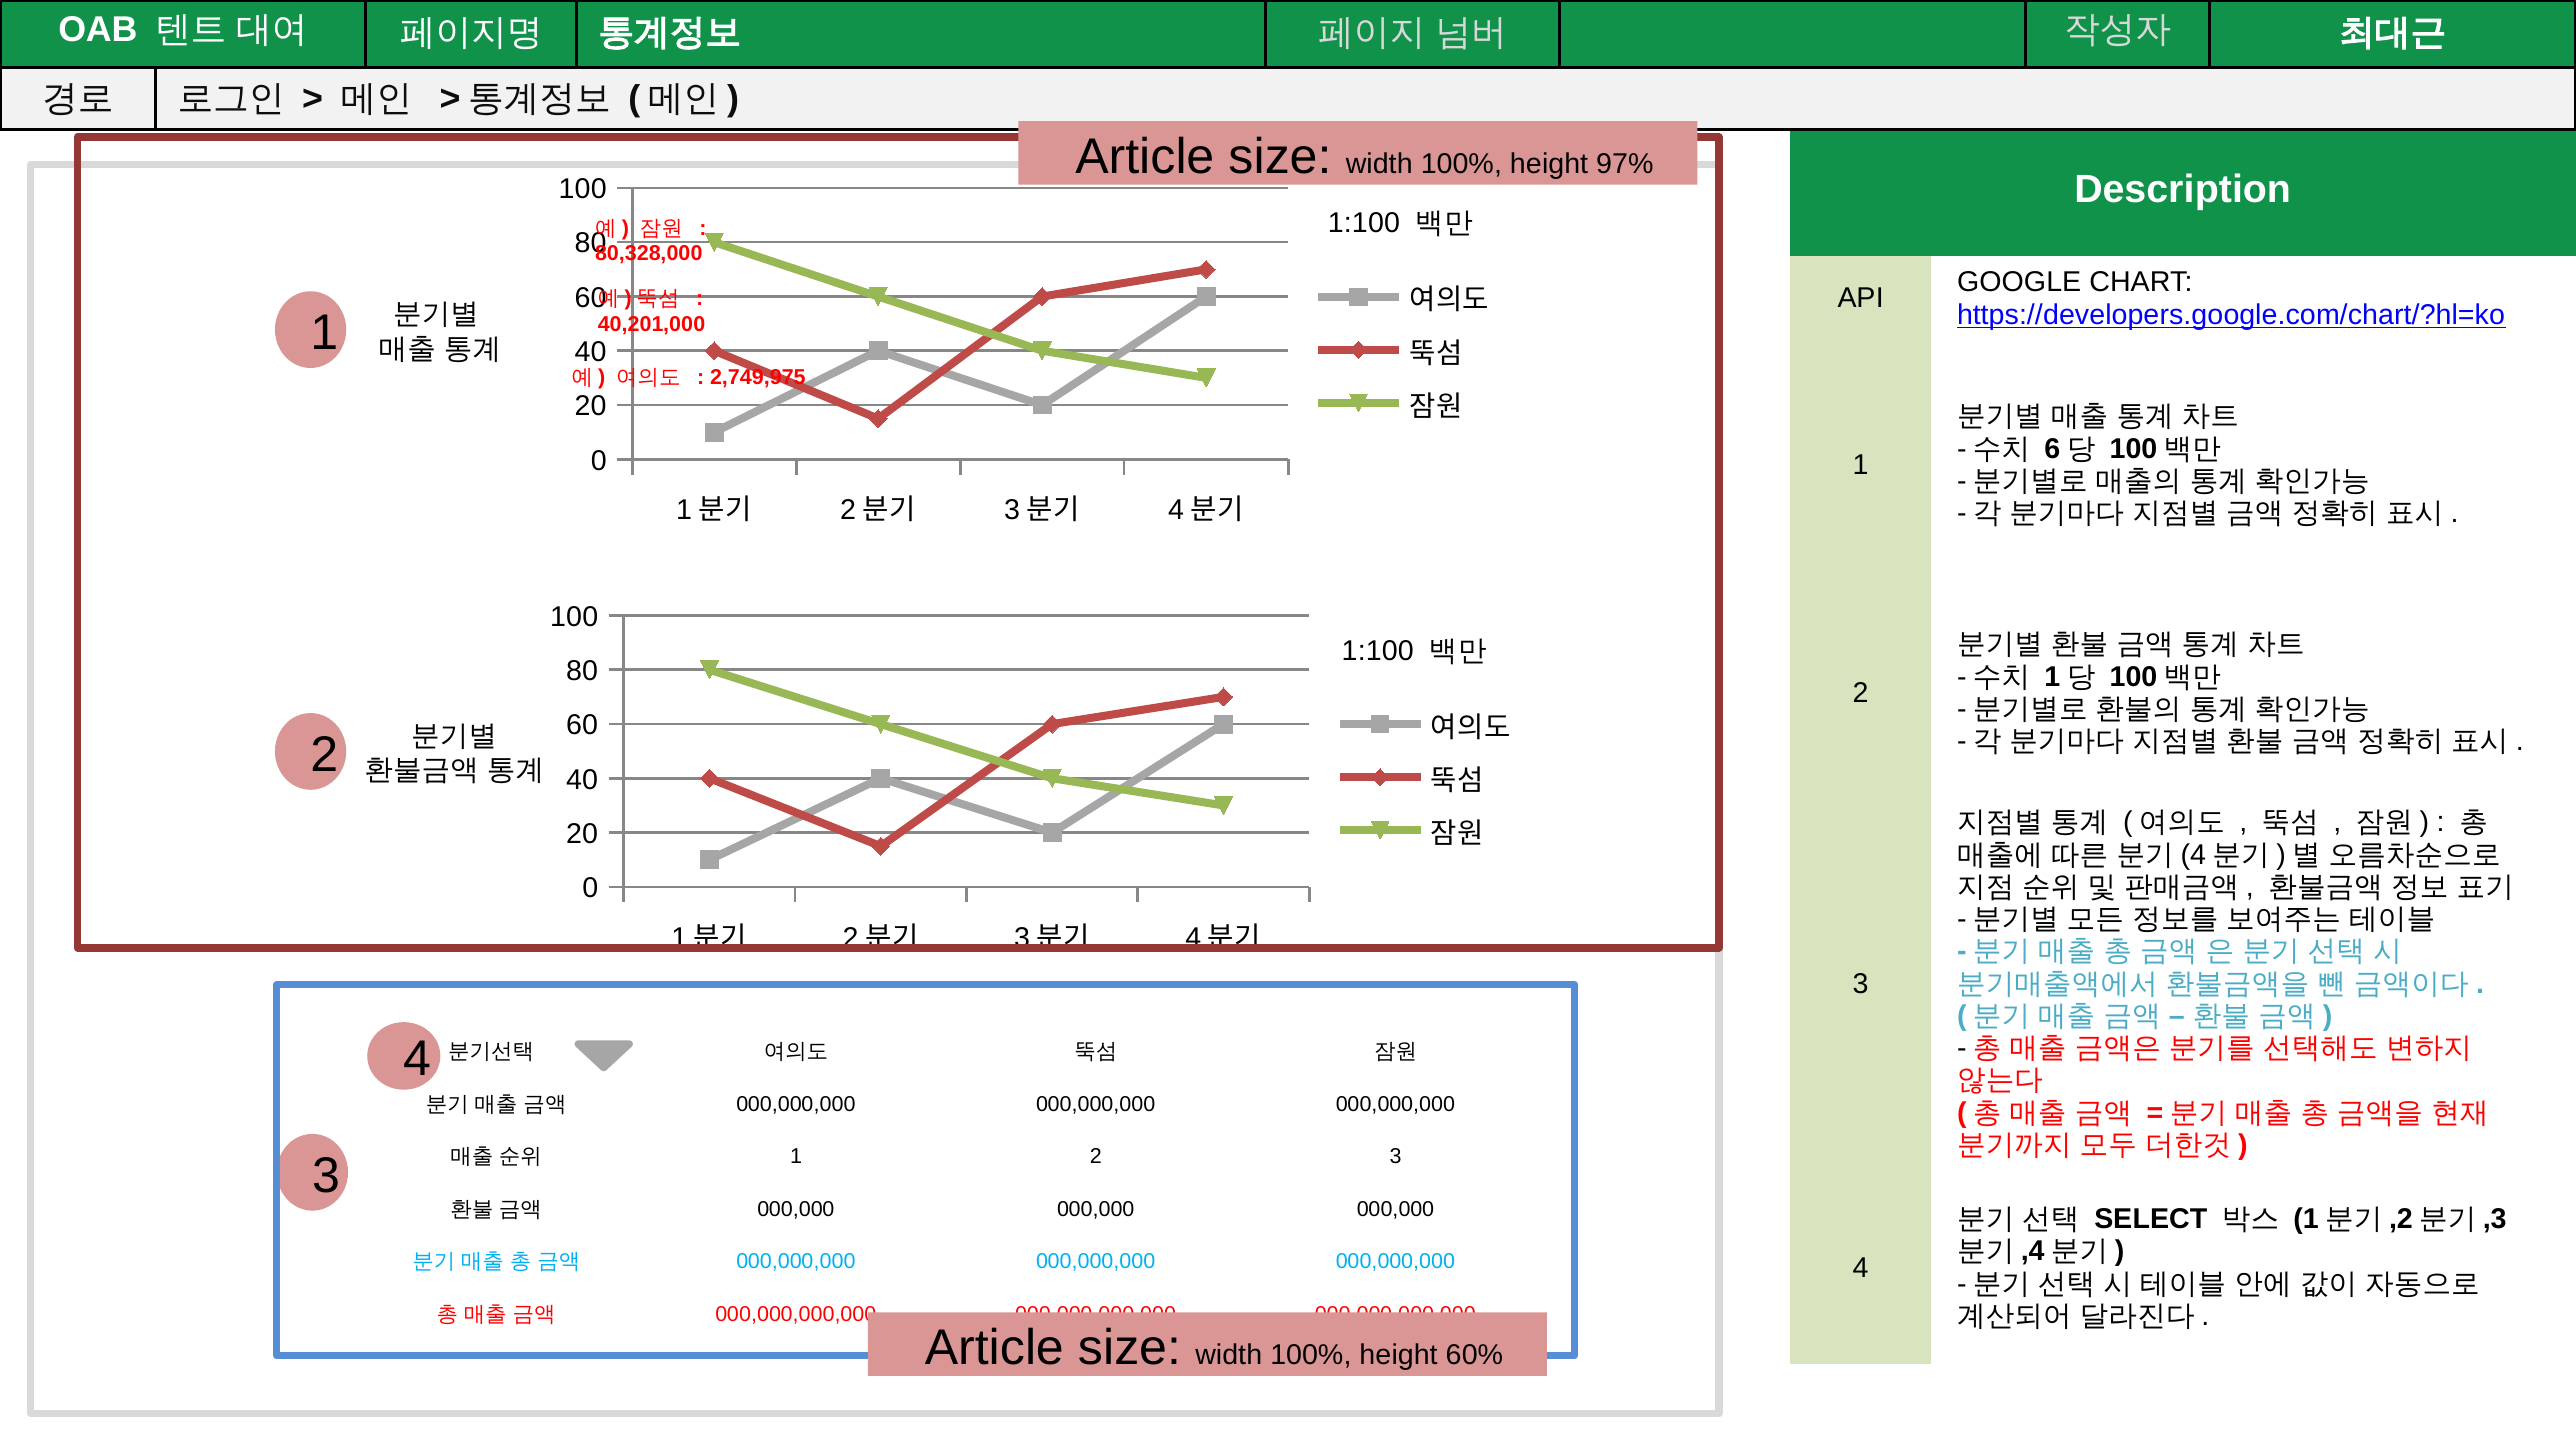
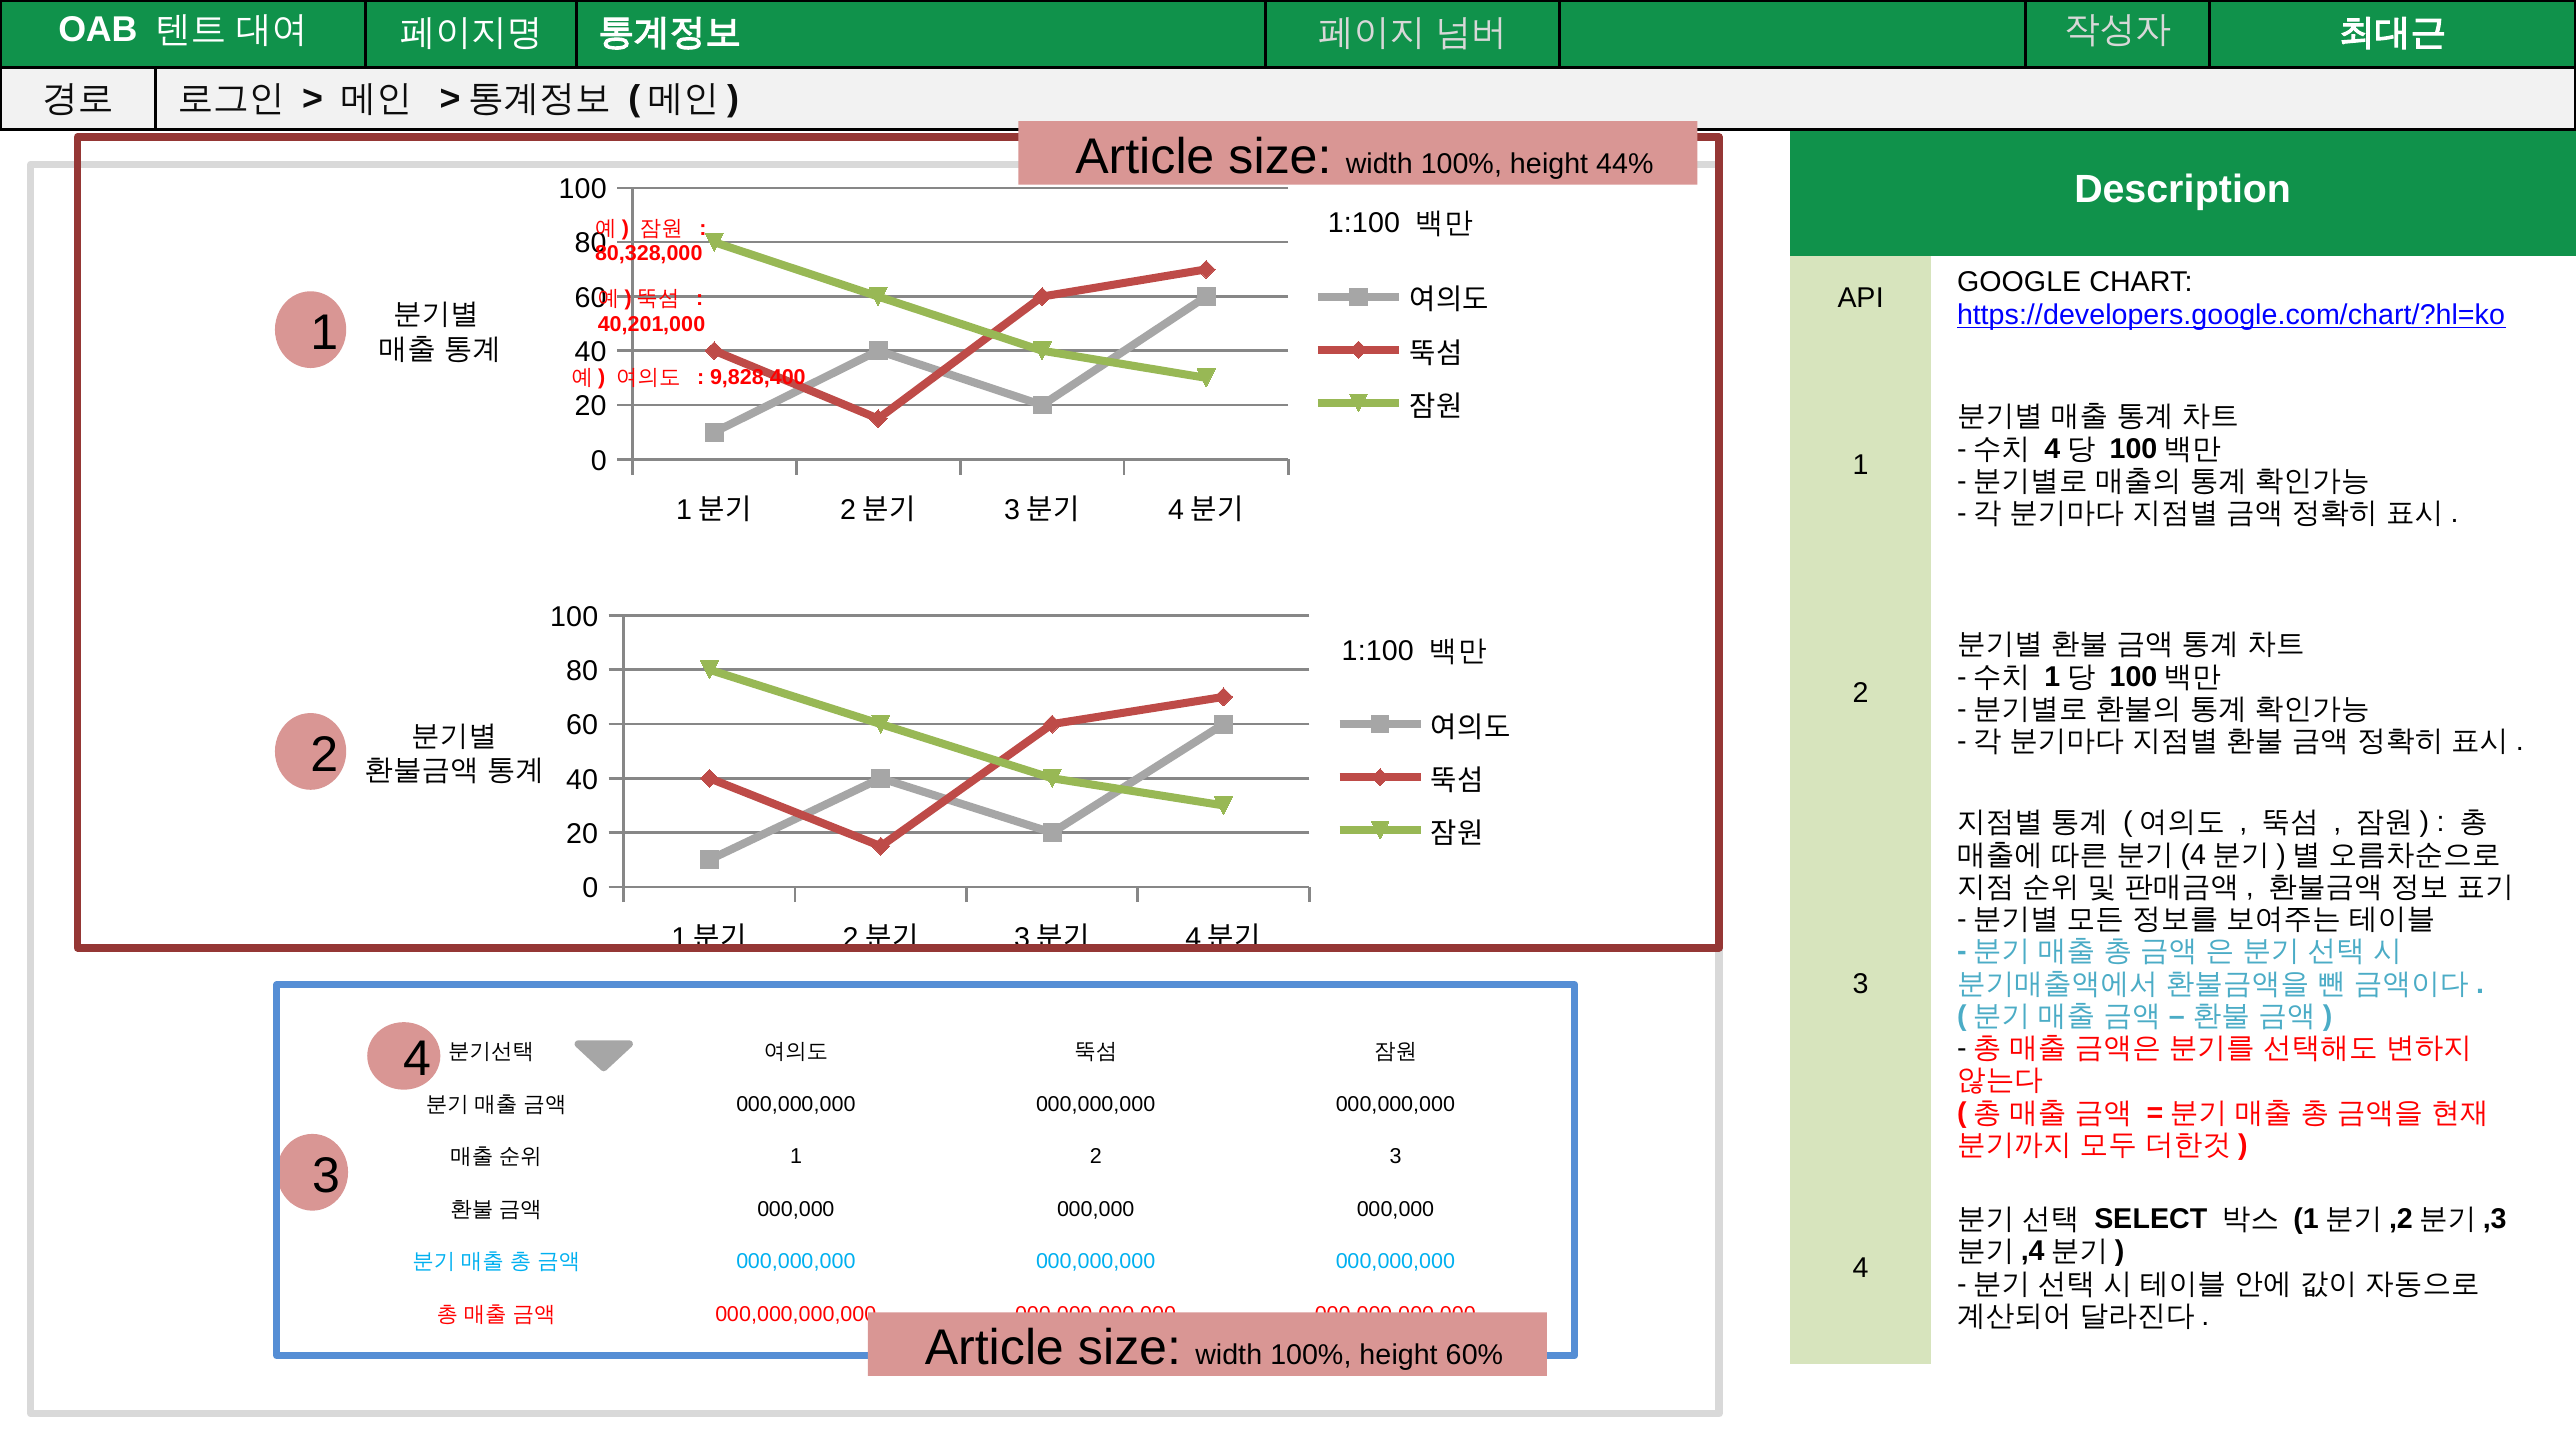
97%: 97% -> 44% (1625, 164)
2,749,975: 2,749,975 -> 9,828,400 (758, 377)
6: 6 -> 4 (2052, 449)
